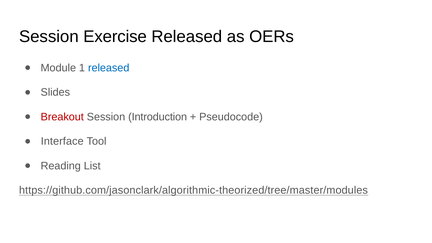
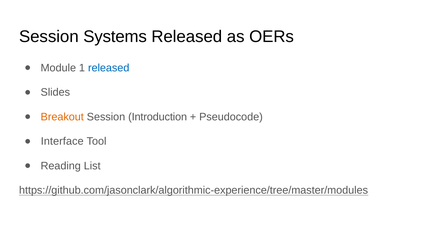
Exercise: Exercise -> Systems (115, 37)
Breakout colour: red -> orange (62, 117)
https://github.com/jasonclark/algorithmic-theorized/tree/master/modules: https://github.com/jasonclark/algorithmic-theorized/tree/master/modules -> https://github.com/jasonclark/algorithmic-experience/tree/master/modules (194, 190)
